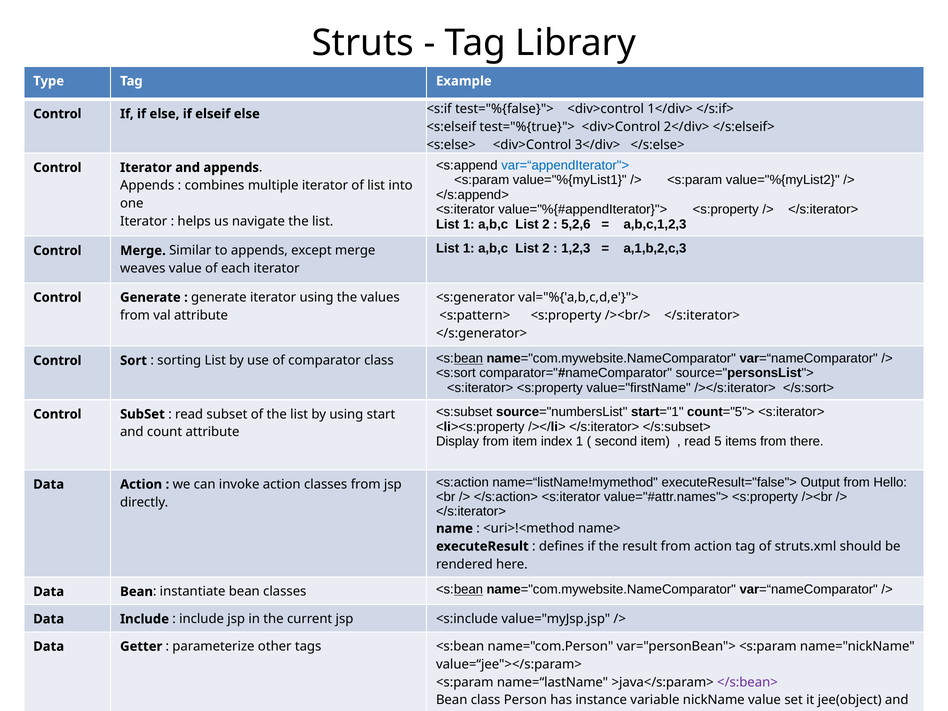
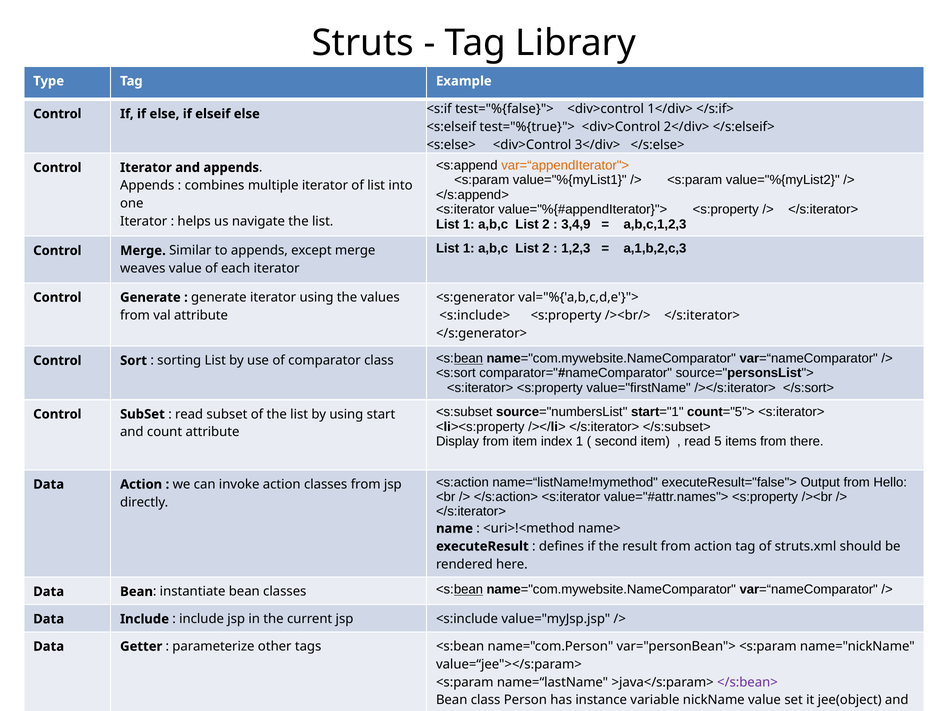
var=“appendIterator"> colour: blue -> orange (565, 165)
5,2,6: 5,2,6 -> 3,4,9 (576, 224)
<s:pattern>: <s:pattern> -> <s:include> (475, 315)
